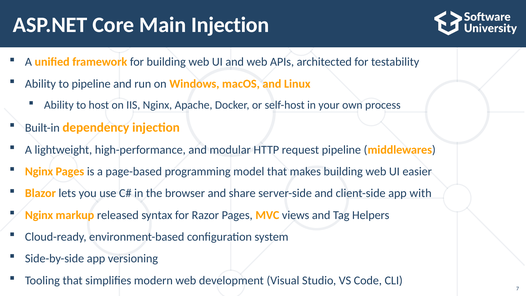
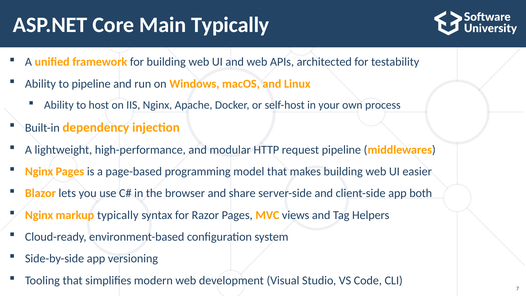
Main Injection: Injection -> Typically (230, 25)
with: with -> both (421, 193)
markup released: released -> typically (118, 215)
